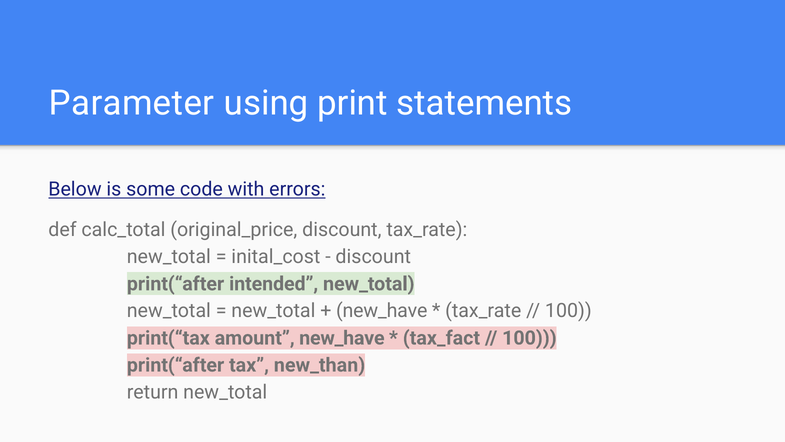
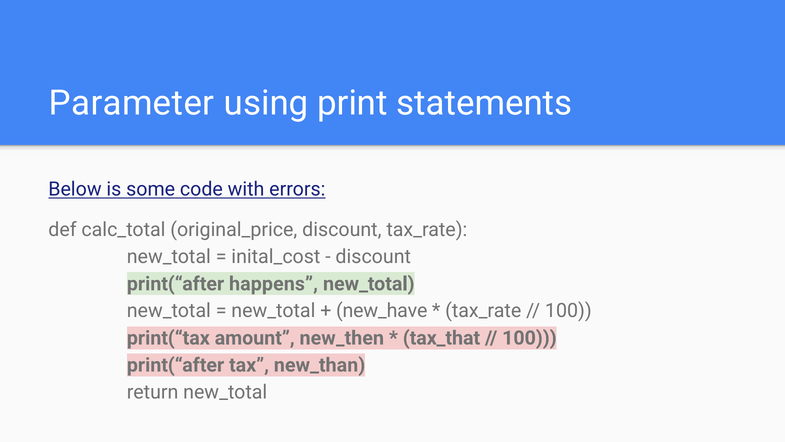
intended: intended -> happens (274, 284)
amount new_have: new_have -> new_then (342, 338)
tax_fact: tax_fact -> tax_that (441, 338)
